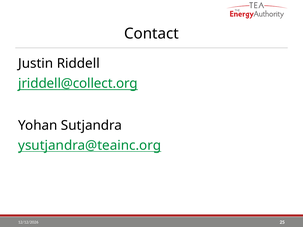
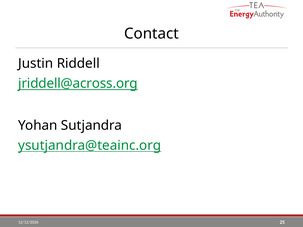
jriddell@collect.org: jriddell@collect.org -> jriddell@across.org (78, 84)
